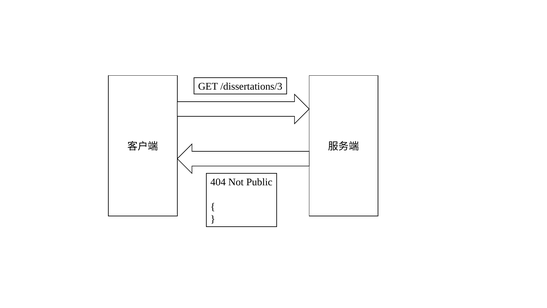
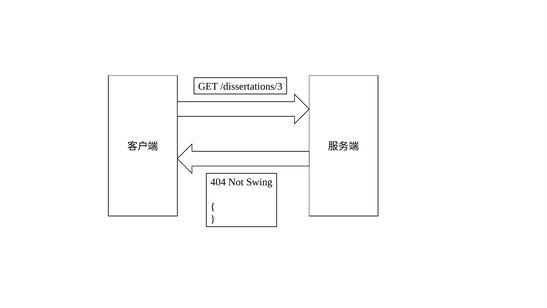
Public: Public -> Swing (259, 182)
